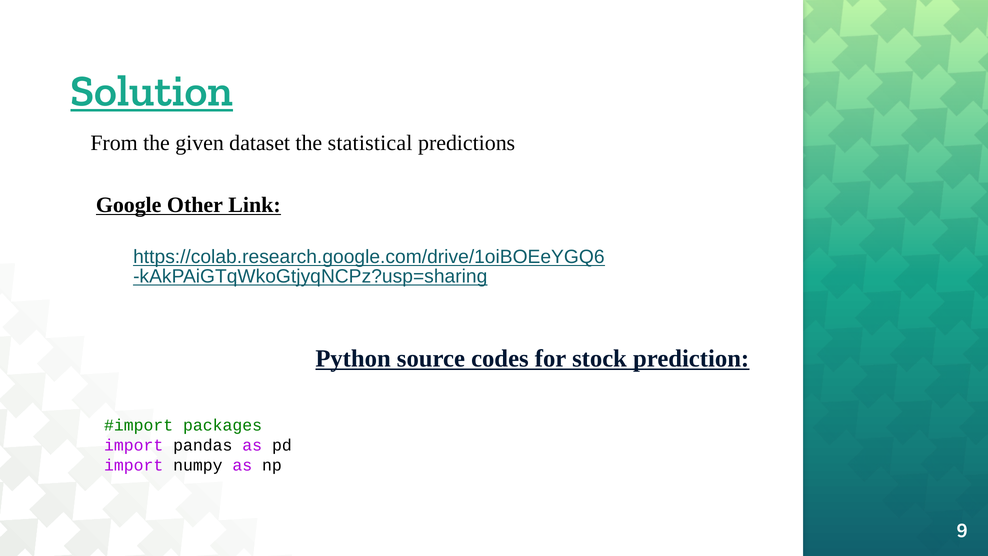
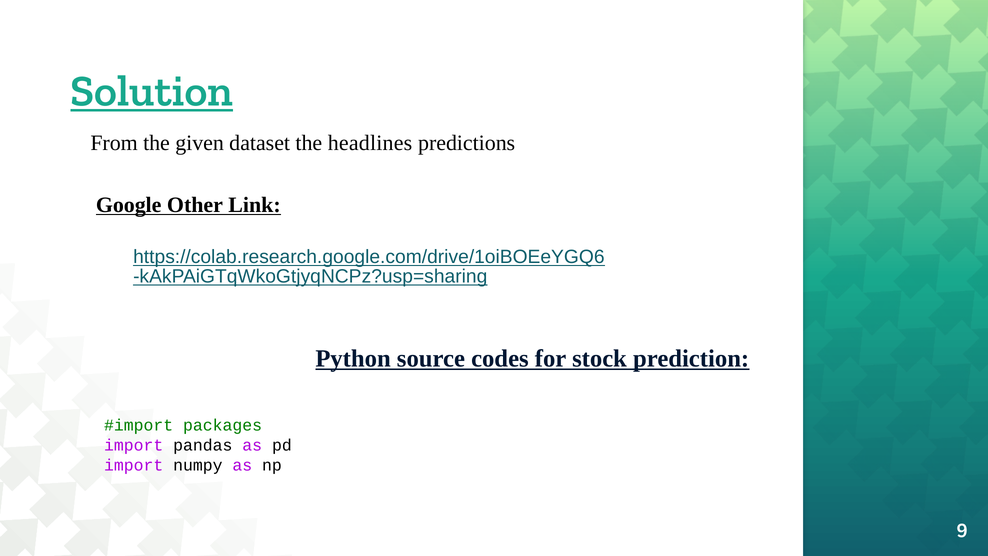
statistical: statistical -> headlines (370, 143)
